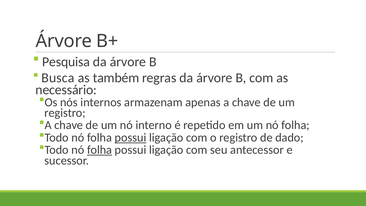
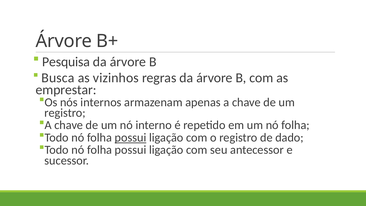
também: também -> vizinhos (116, 78)
necessário: necessário -> emprestar (66, 90)
folha underline: present -> none (100, 150)
